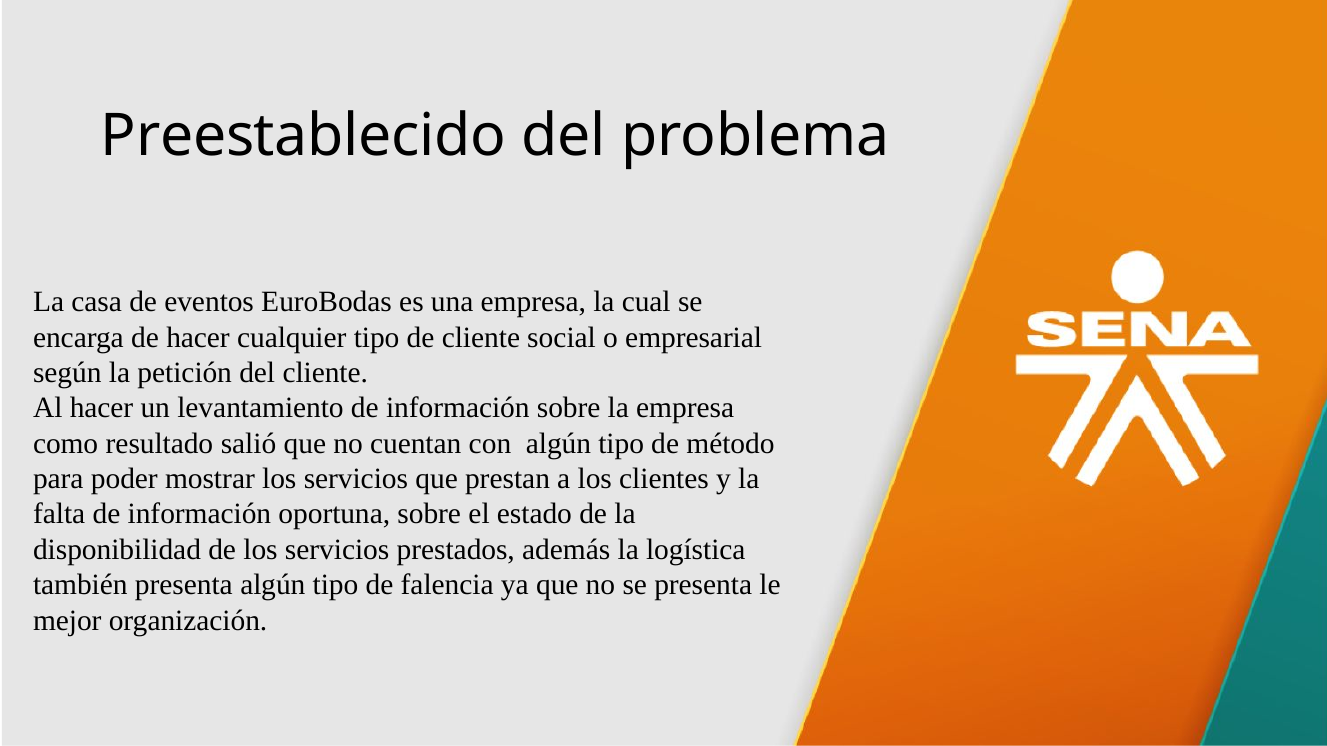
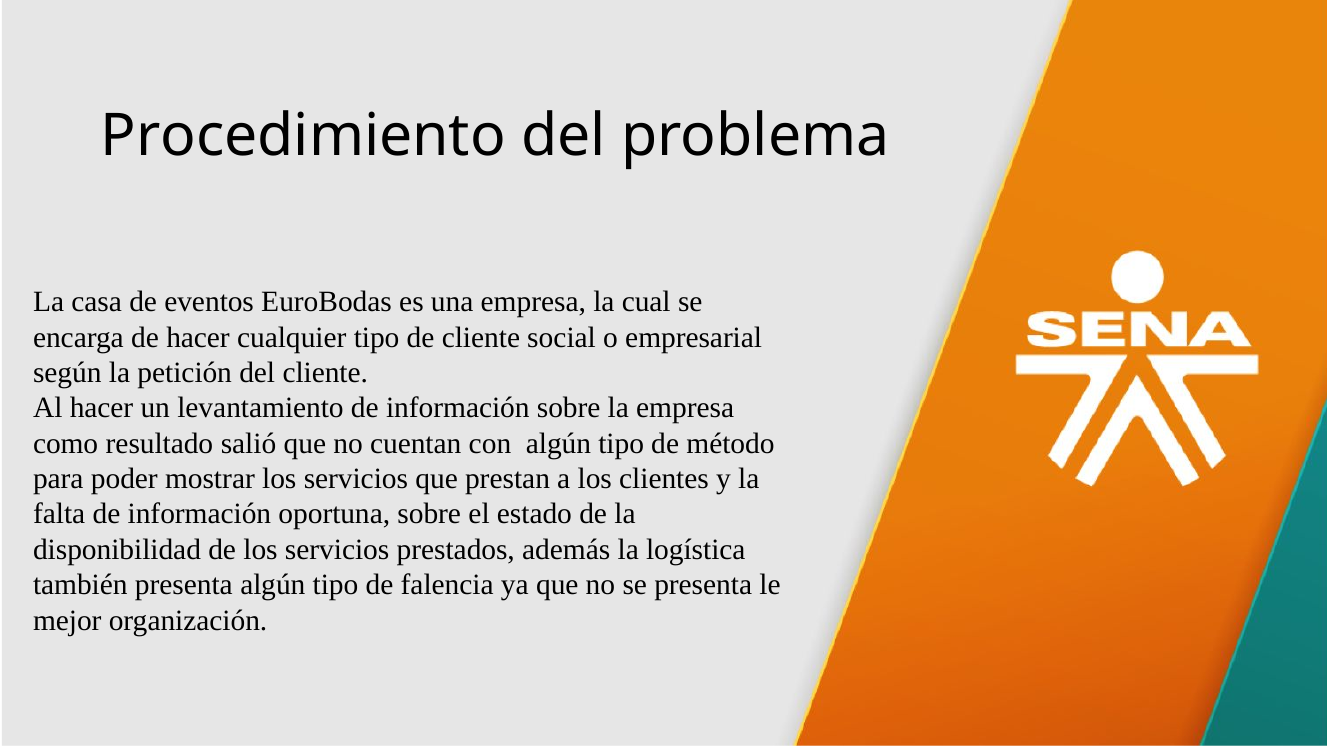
Preestablecido: Preestablecido -> Procedimiento (303, 136)
